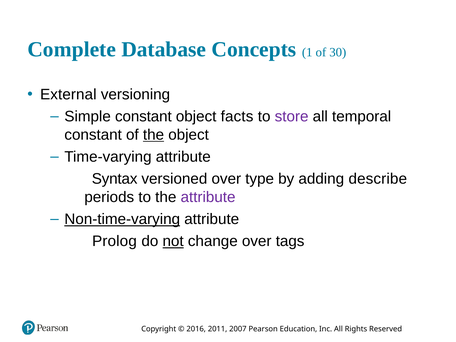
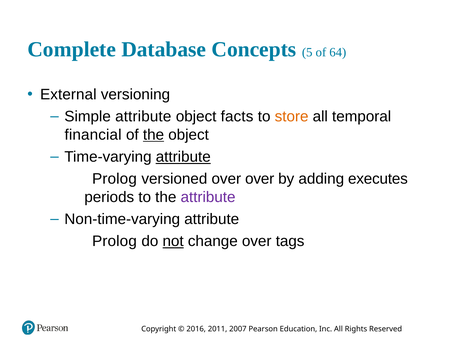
1: 1 -> 5 (307, 52)
30: 30 -> 64 (338, 52)
Simple constant: constant -> attribute (143, 117)
store colour: purple -> orange (292, 117)
constant: constant -> financial (93, 135)
attribute underline: none -> present (183, 157)
Syntax: Syntax -> Prolog (114, 179)
over type: type -> over (260, 179)
describe: describe -> executes (378, 179)
Non-time-varying underline: present -> none (122, 219)
